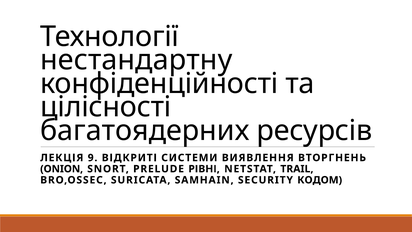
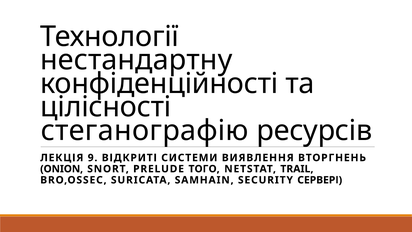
багатоядерних: багатоядерних -> стеганографію (145, 130)
РІВНІ: РІВНІ -> ТОГО (204, 169)
КОДОМ: КОДОМ -> СЕРВЕРІ (320, 180)
